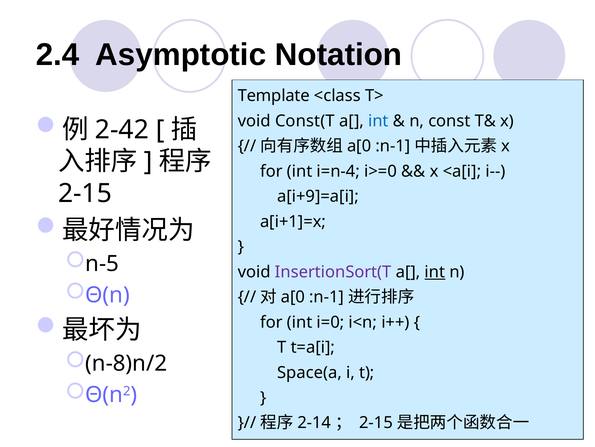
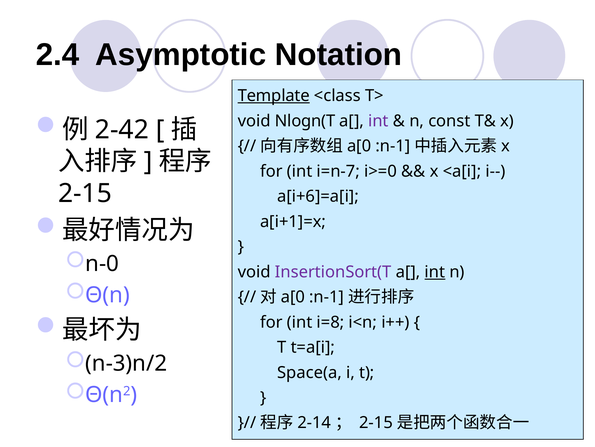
Template underline: none -> present (274, 96)
Const(T: Const(T -> Nlogn(T (305, 121)
int colour: blue -> purple (378, 121)
i=n-4: i=n-4 -> i=n-7 (338, 171)
a[i+9]=a[i: a[i+9]=a[i -> a[i+6]=a[i (318, 196)
n-5: n-5 -> n-0 (102, 263)
i=0: i=0 -> i=8 (330, 322)
n-8)n/2: n-8)n/2 -> n-3)n/2 (126, 363)
